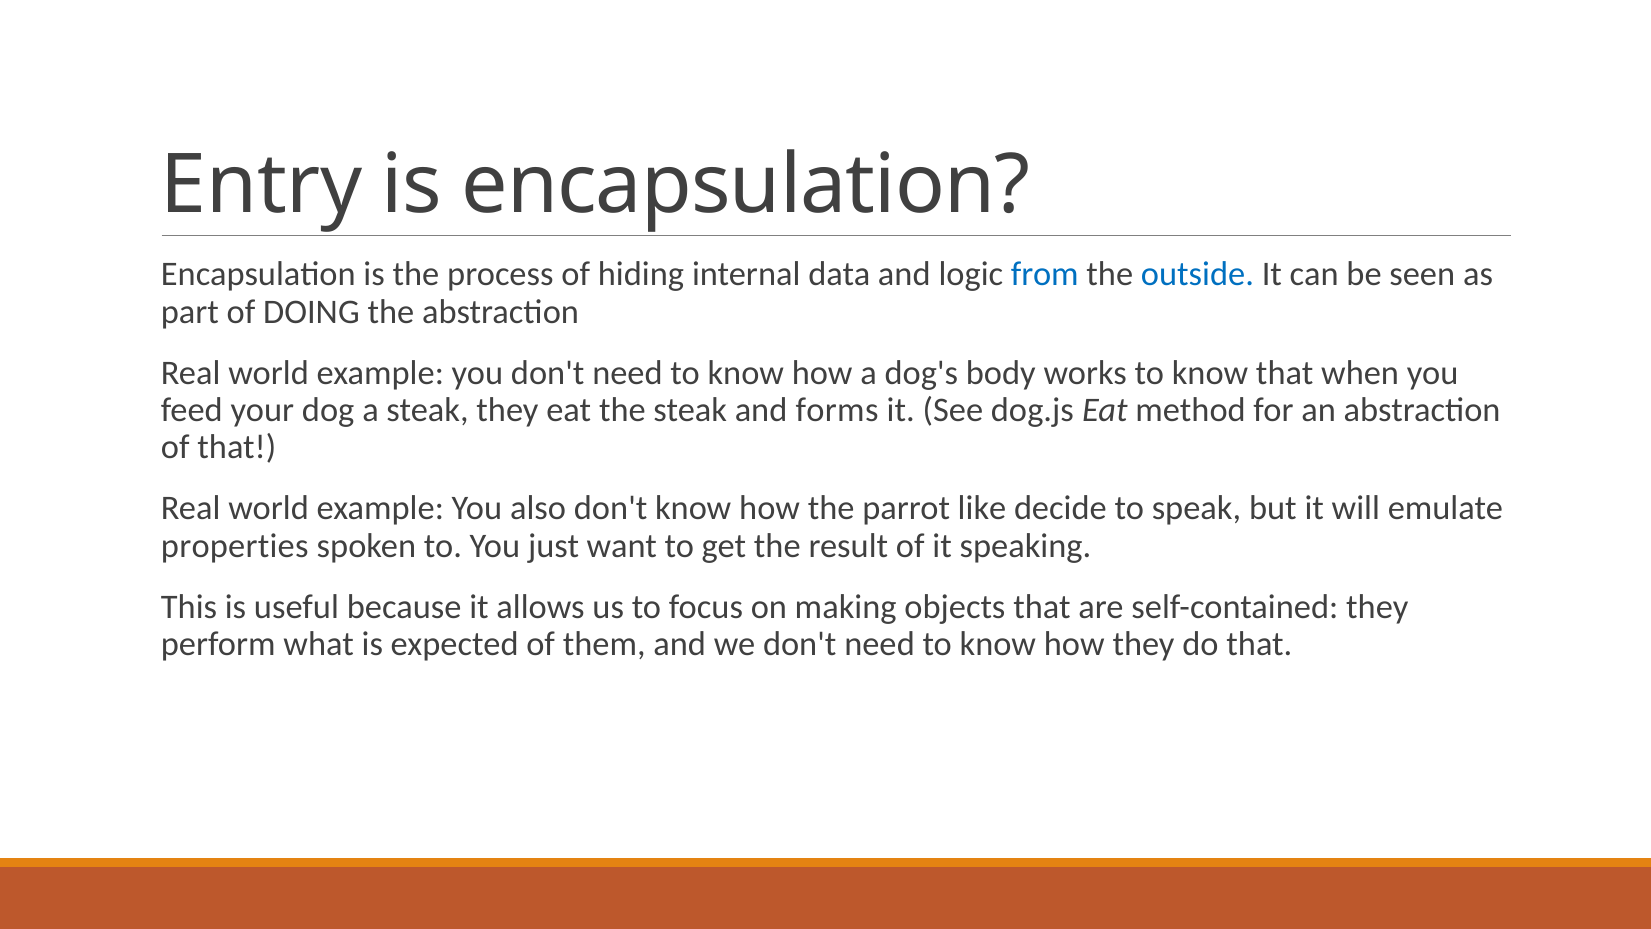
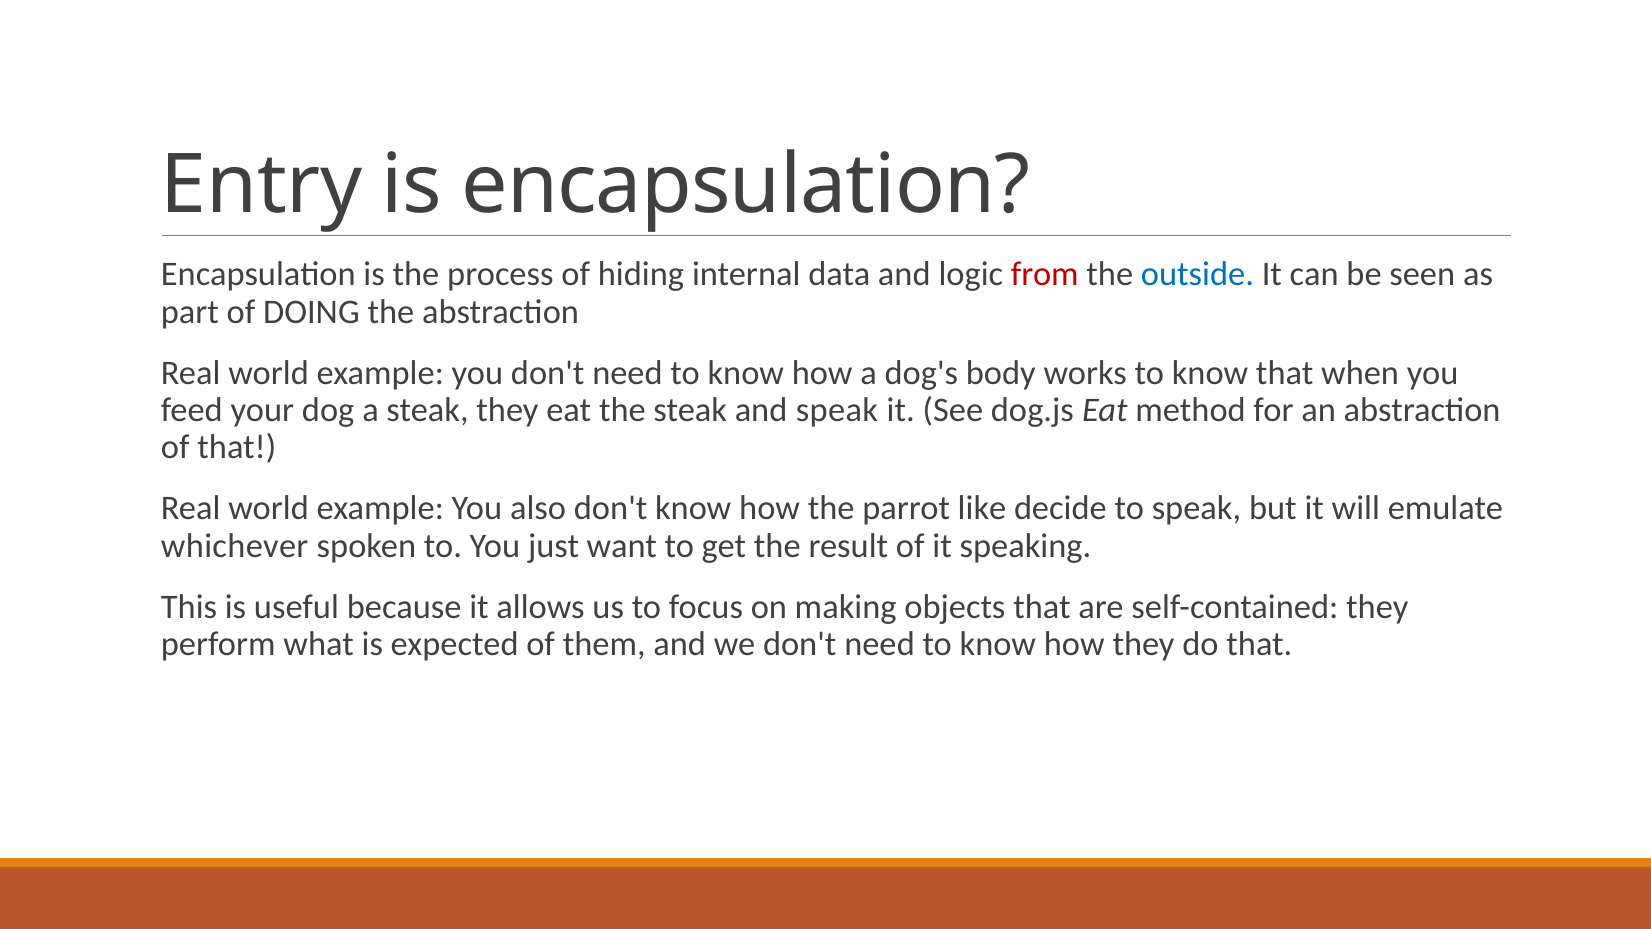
from colour: blue -> red (1045, 275)
and forms: forms -> speak (837, 410)
properties: properties -> whichever (235, 546)
